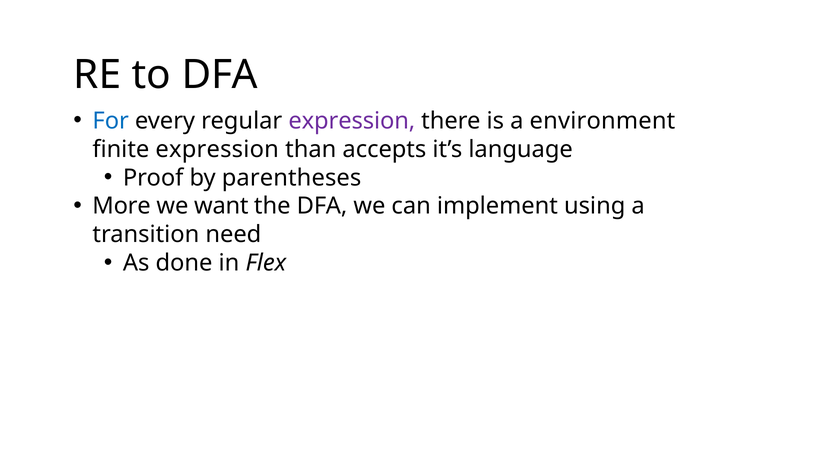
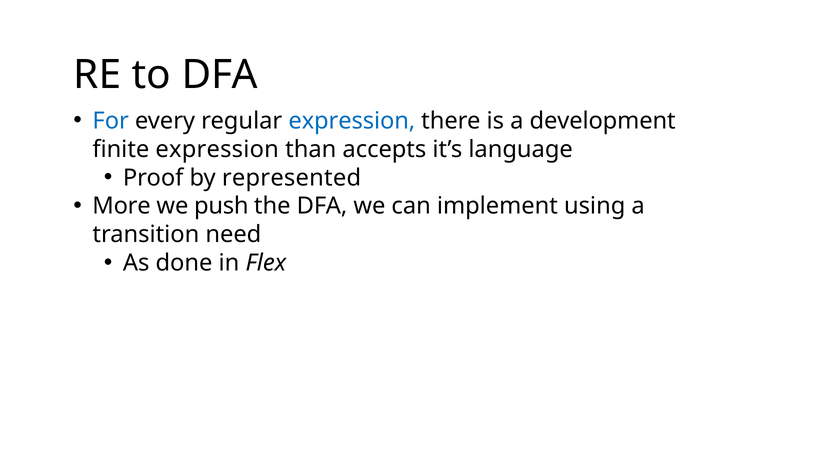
expression colour: purple -> blue (352, 121)
environment: environment -> development (603, 121)
parentheses: parentheses -> represented (291, 178)
want: want -> push (221, 206)
